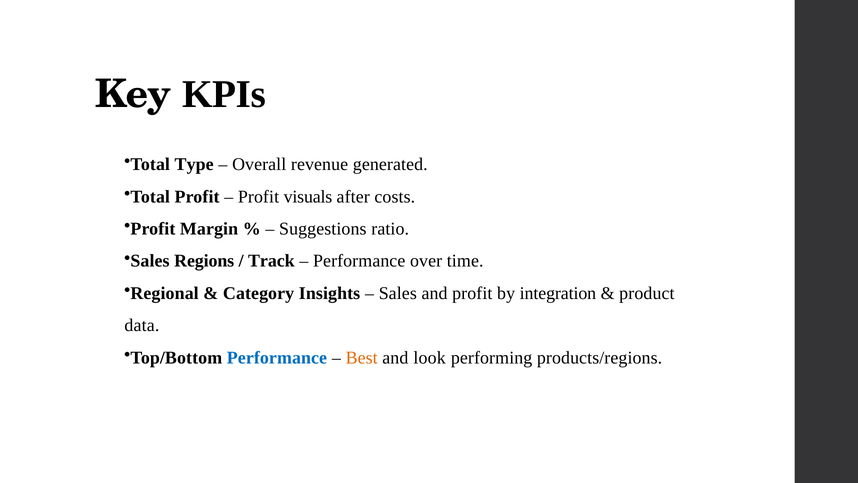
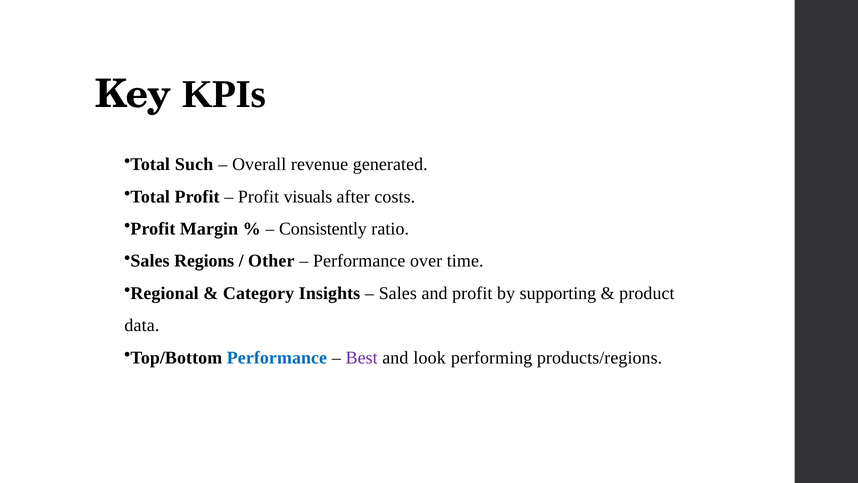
Type: Type -> Such (194, 164)
Suggestions: Suggestions -> Consistently (323, 229)
Track: Track -> Other (271, 261)
integration: integration -> supporting (558, 293)
Best colour: orange -> purple (362, 357)
